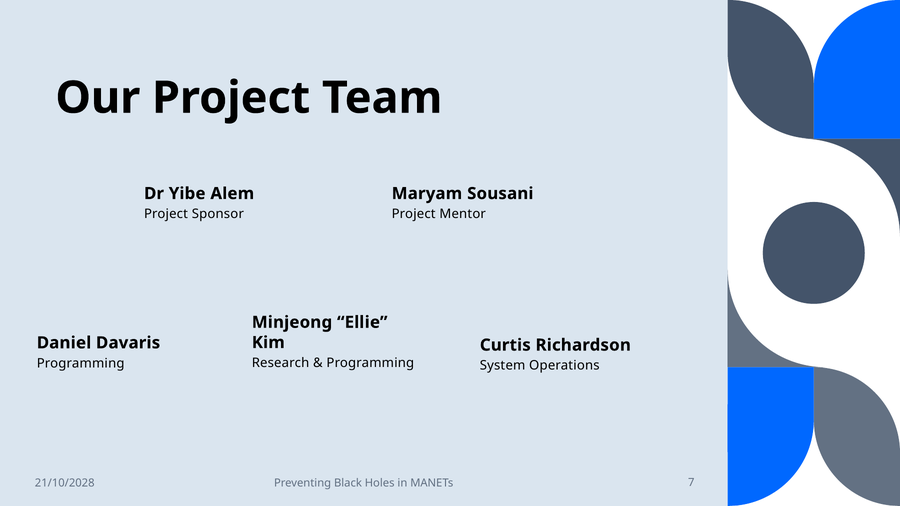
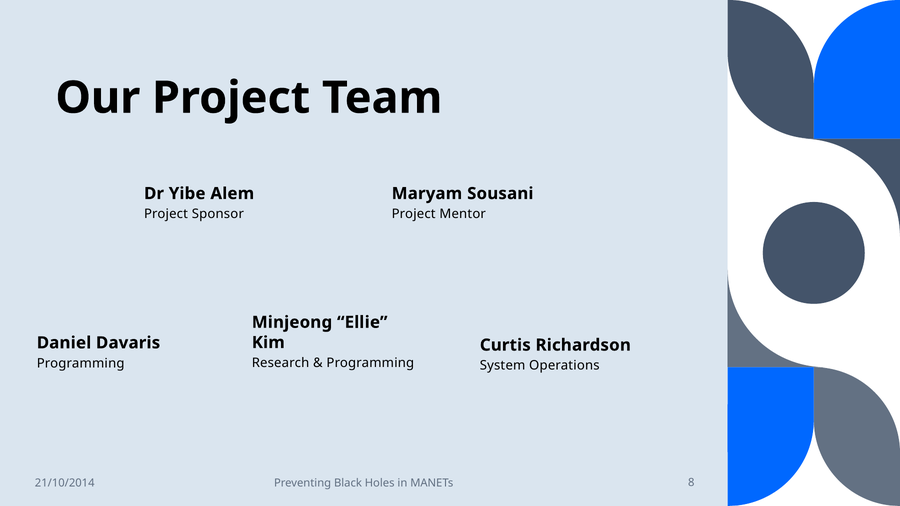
21/10/2028: 21/10/2028 -> 21/10/2014 (65, 483)
7: 7 -> 8 (691, 483)
